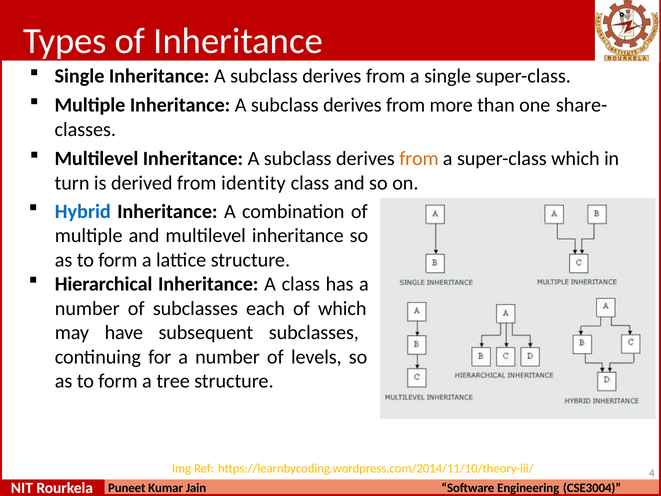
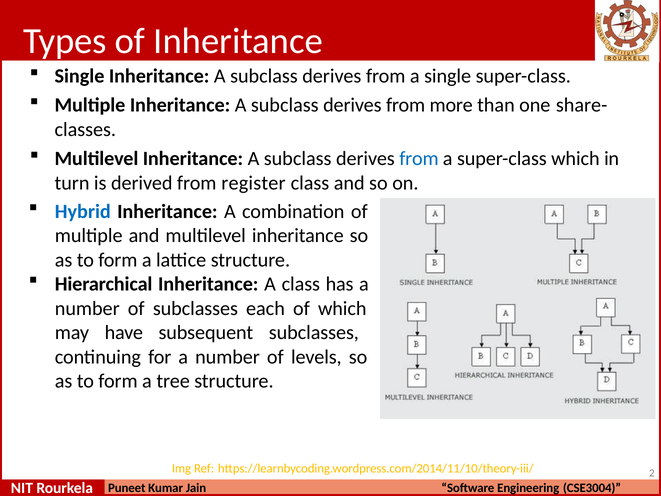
from colour: orange -> blue (419, 159)
identity: identity -> register (253, 183)
4: 4 -> 2 (652, 473)
